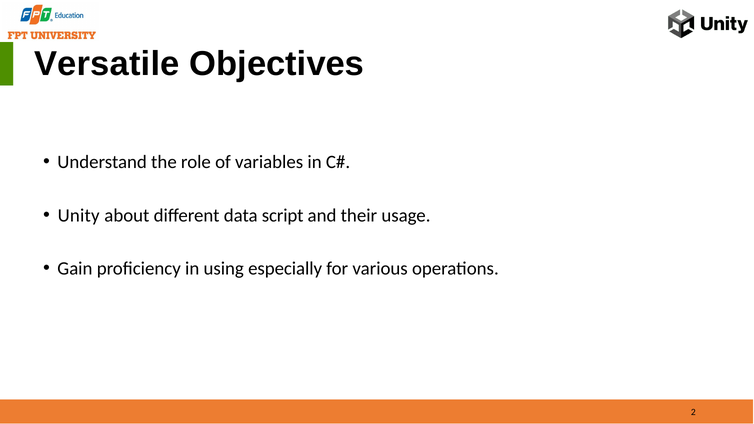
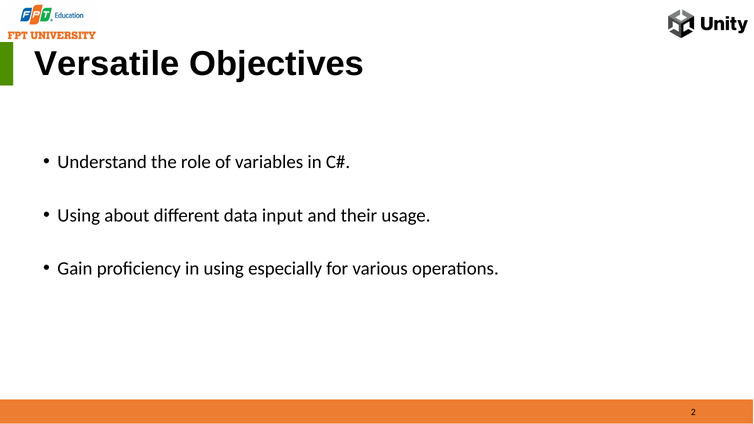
Unity: Unity -> Using (79, 215)
script: script -> input (282, 215)
